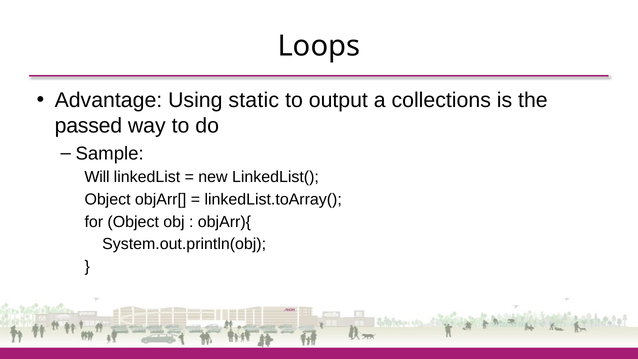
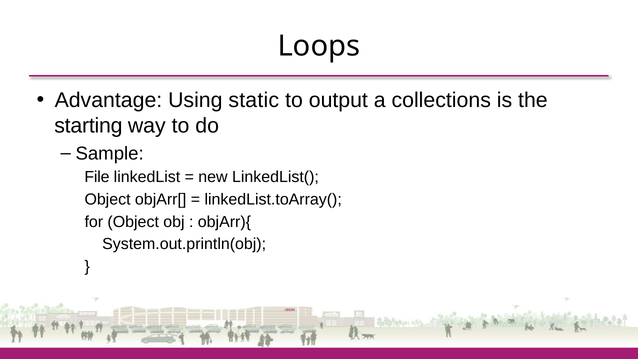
passed: passed -> starting (88, 126)
Will: Will -> File (97, 177)
